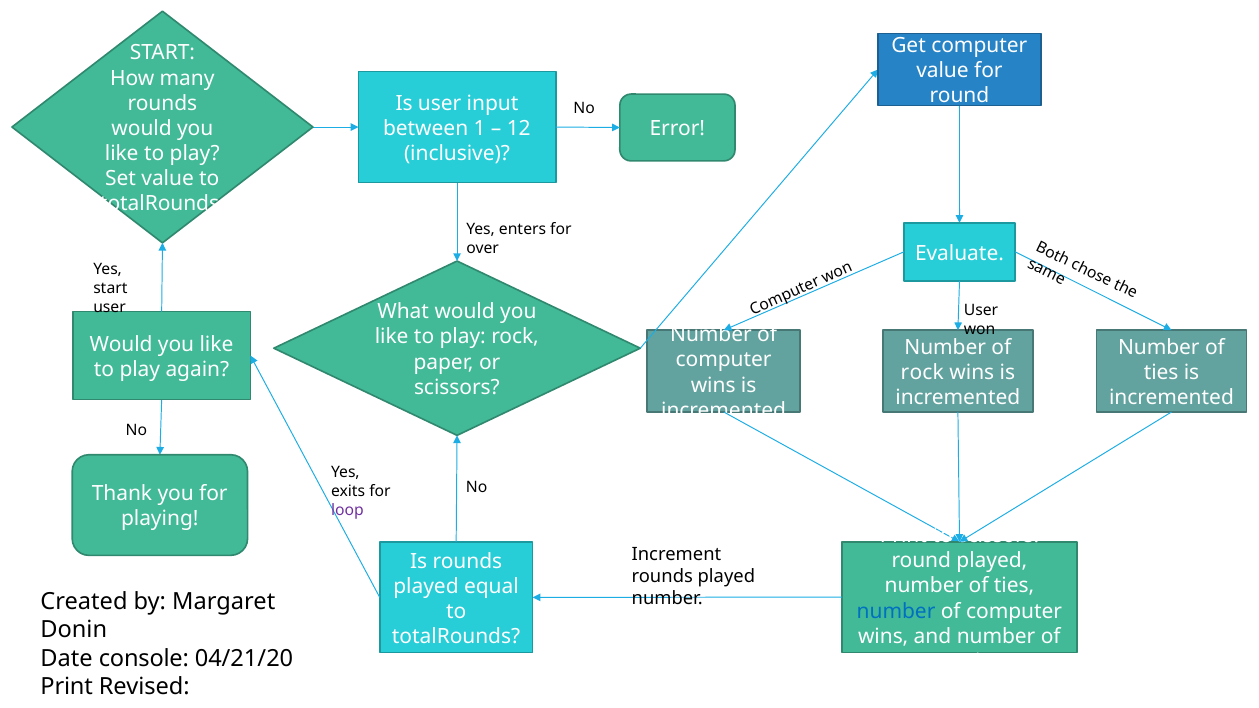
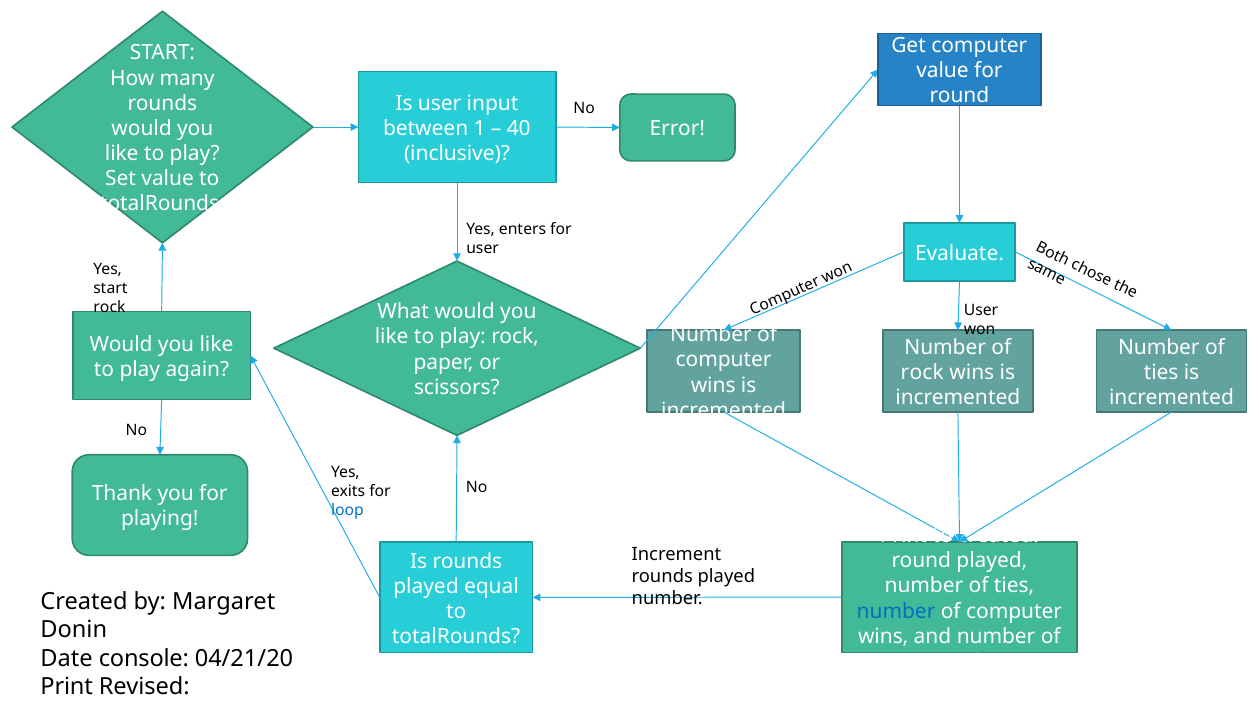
12: 12 -> 40 (519, 129)
over: over -> user (483, 248)
user: user -> rock (109, 307)
loop colour: purple -> blue (347, 510)
to scissors: scissors -> created (998, 536)
